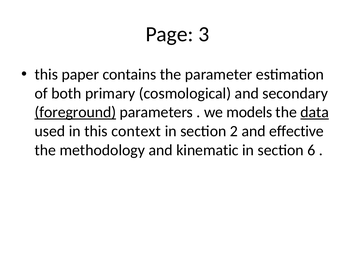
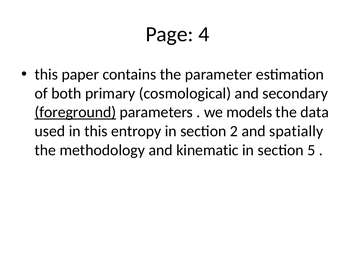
3: 3 -> 4 (204, 34)
data underline: present -> none (315, 112)
context: context -> entropy (136, 131)
effective: effective -> spatially (296, 131)
6: 6 -> 5 (311, 150)
